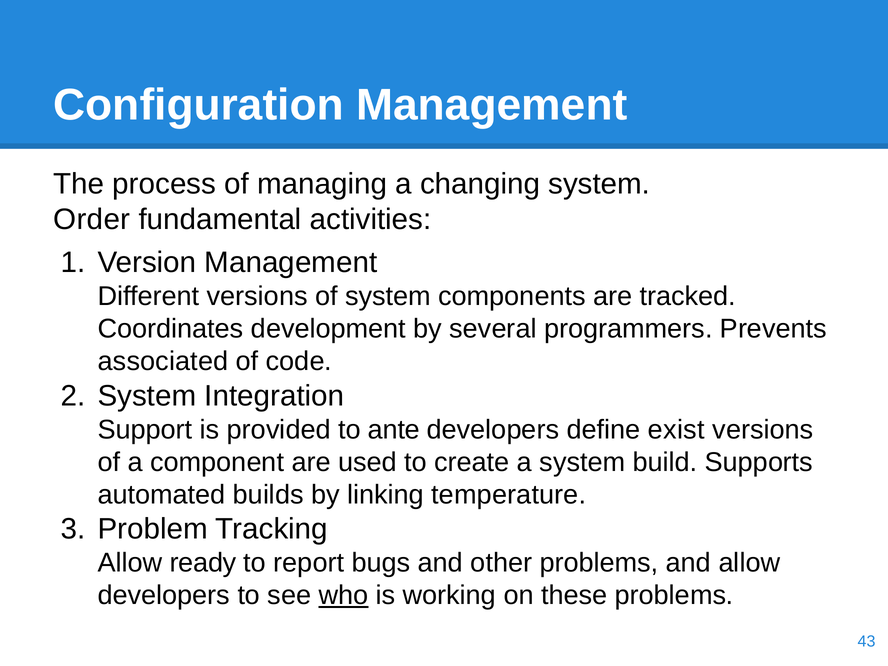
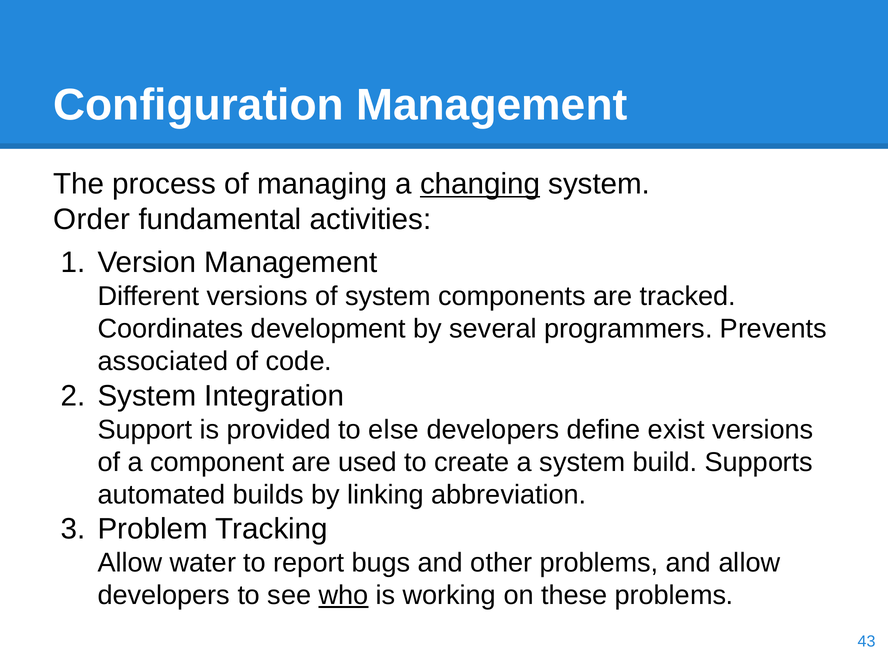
changing underline: none -> present (480, 184)
ante: ante -> else (394, 430)
temperature: temperature -> abbreviation (509, 495)
ready: ready -> water (203, 563)
